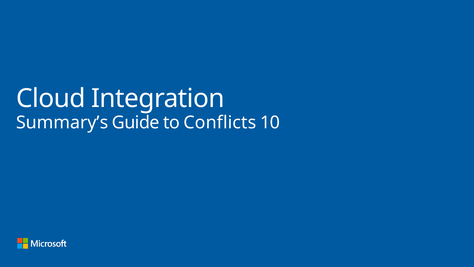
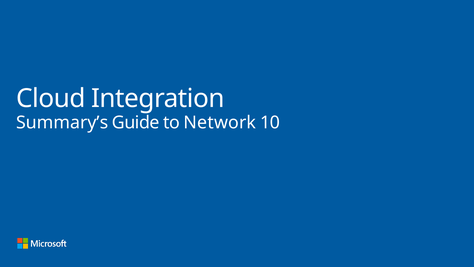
Conflicts: Conflicts -> Network (220, 122)
